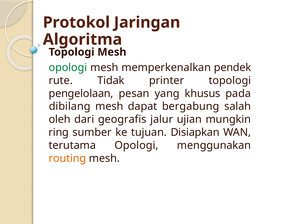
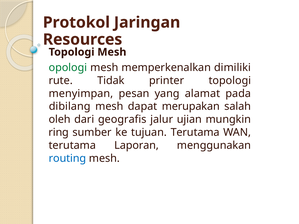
Algoritma: Algoritma -> Resources (83, 39)
pendek: pendek -> dimiliki (233, 68)
pengelolaan: pengelolaan -> menyimpan (81, 94)
khusus: khusus -> alamat (202, 94)
bergabung: bergabung -> merupakan (191, 107)
tujuan Disiapkan: Disiapkan -> Terutama (195, 133)
terutama Opologi: Opologi -> Laporan (136, 145)
routing colour: orange -> blue (67, 158)
